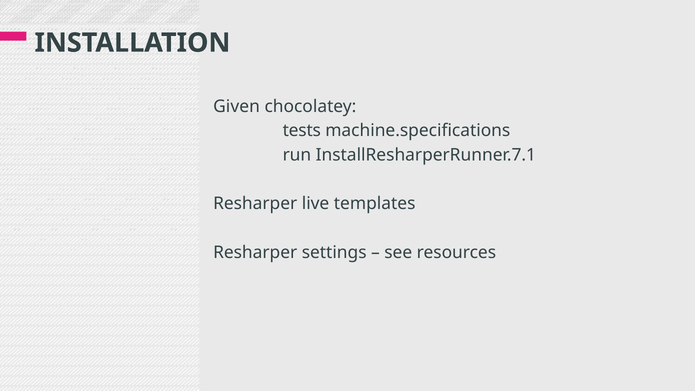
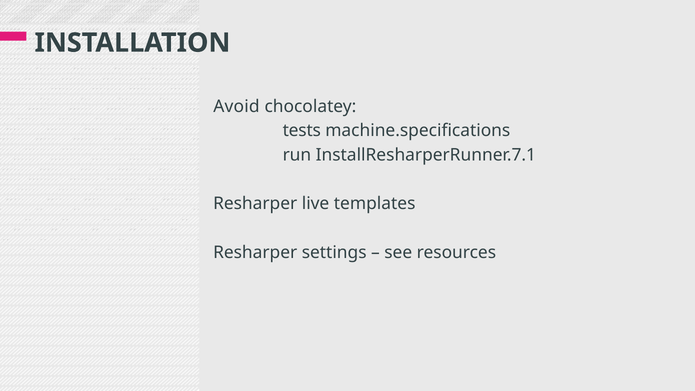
Given: Given -> Avoid (236, 106)
